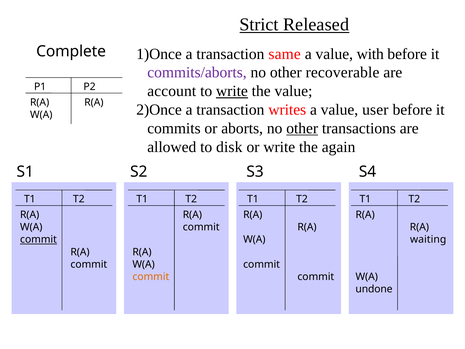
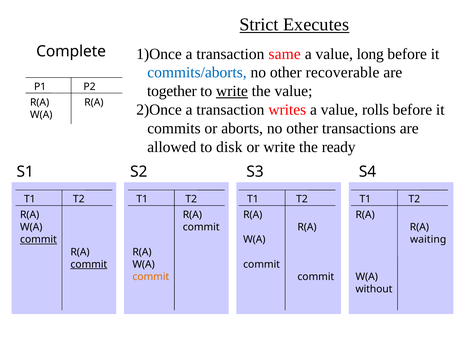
Released: Released -> Executes (316, 25)
with: with -> long (370, 54)
commits/aborts colour: purple -> blue (197, 72)
account: account -> together (172, 91)
user: user -> rolls (375, 110)
other underline: present -> none (302, 128)
again: again -> ready (339, 147)
commit underline: none -> present (89, 264)
undone: undone -> without (374, 289)
